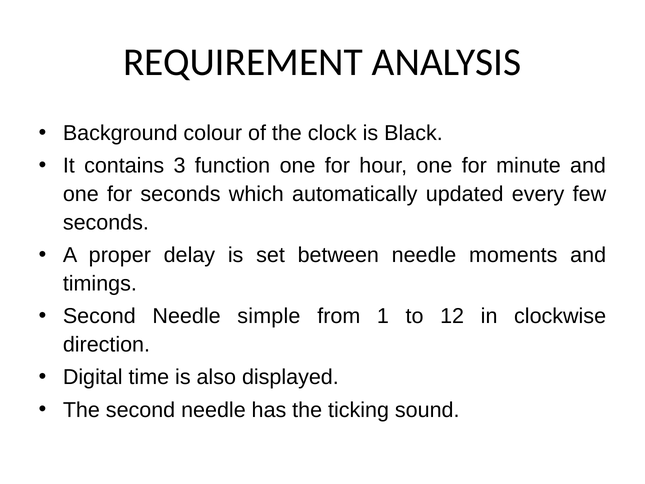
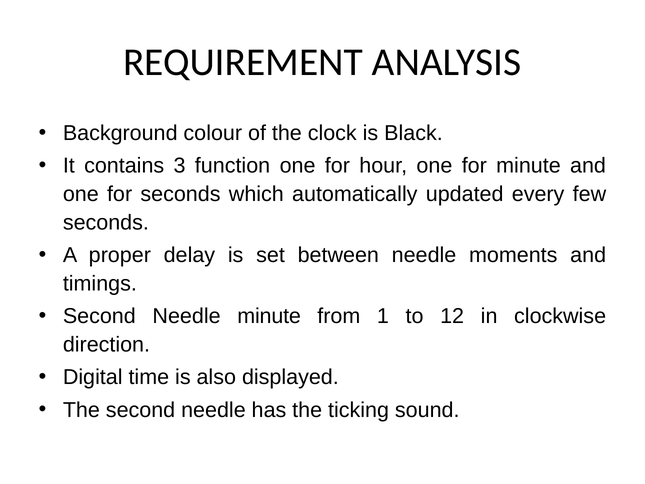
Needle simple: simple -> minute (269, 316)
